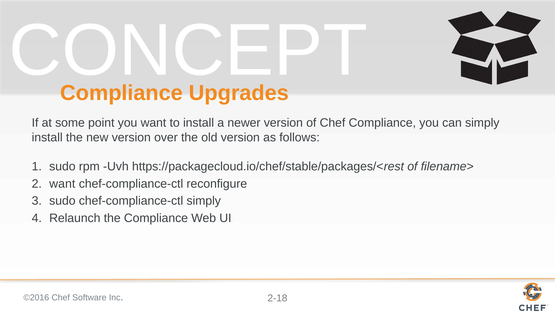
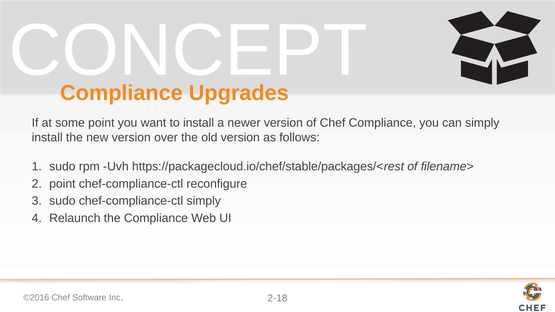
want: want -> point (62, 184)
